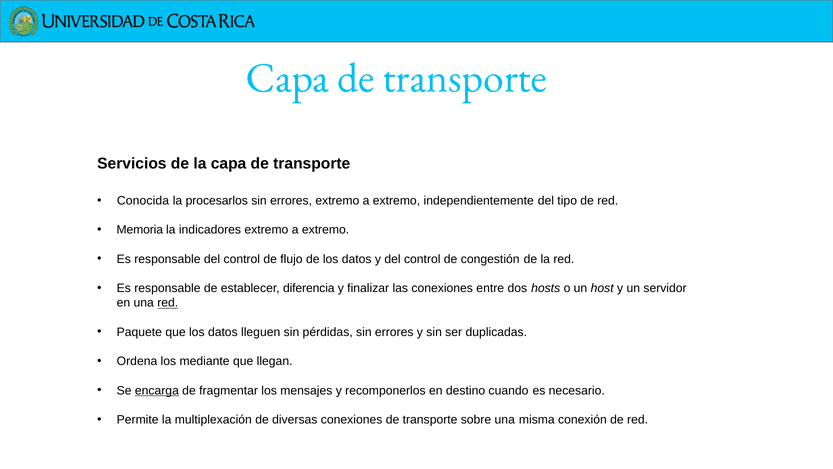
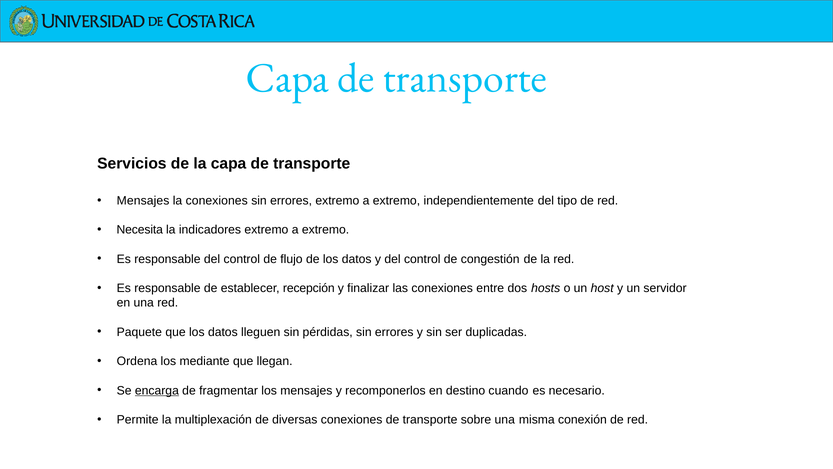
Conocida: Conocida -> Mensajes (143, 201)
la procesarlos: procesarlos -> conexiones (217, 201)
Memoria: Memoria -> Necesita (140, 230)
diferencia: diferencia -> recepción (309, 288)
red underline: present -> none (168, 303)
